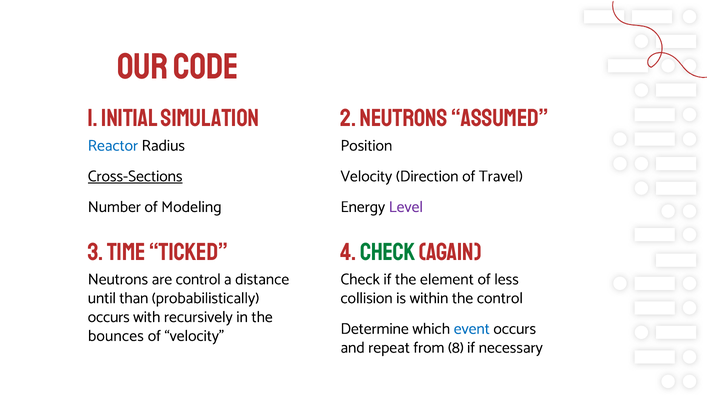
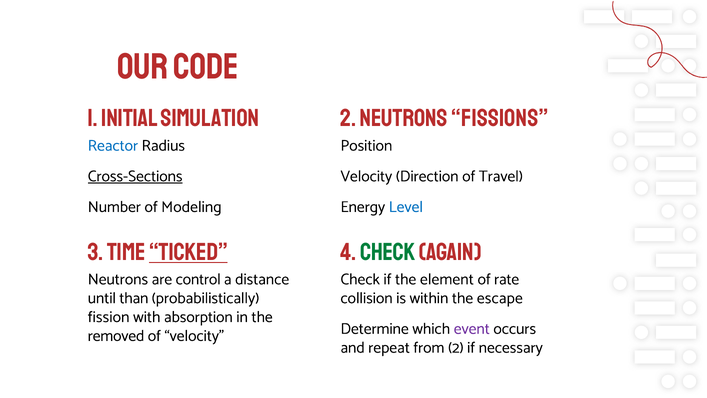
assumed: assumed -> fissions (500, 118)
Level colour: purple -> blue (406, 207)
ticked underline: none -> present (188, 252)
less: less -> rate (507, 279)
the control: control -> escape (500, 298)
occurs: occurs -> fission (109, 317)
recursively: recursively -> absorption (198, 317)
event colour: blue -> purple (472, 328)
bounces: bounces -> removed (116, 335)
from 8: 8 -> 2 (456, 347)
